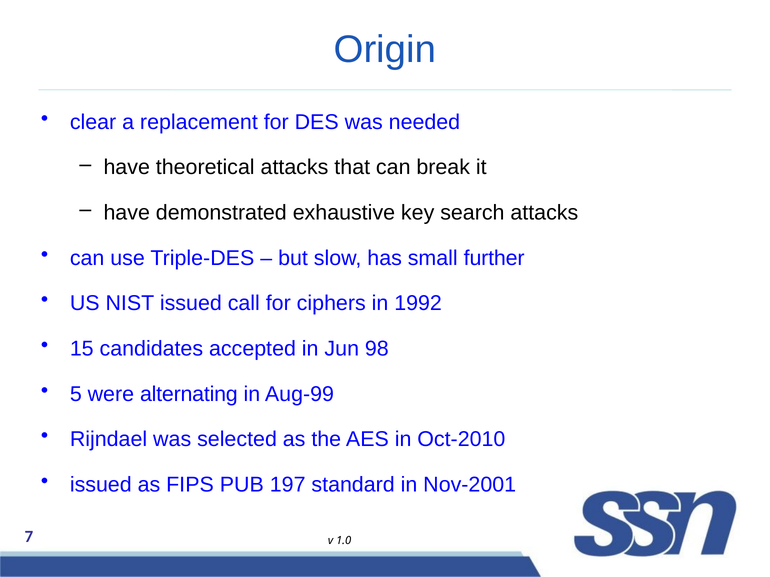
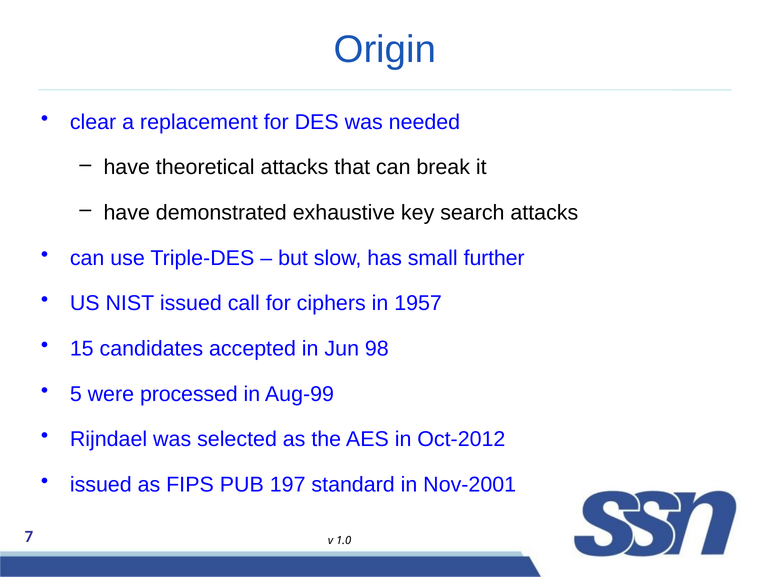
1992: 1992 -> 1957 (418, 304)
alternating: alternating -> processed (189, 394)
Oct-2010: Oct-2010 -> Oct-2012 (461, 440)
